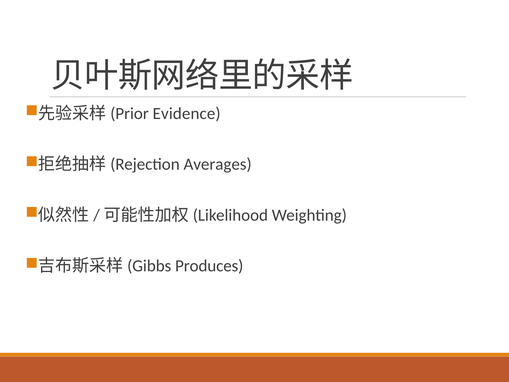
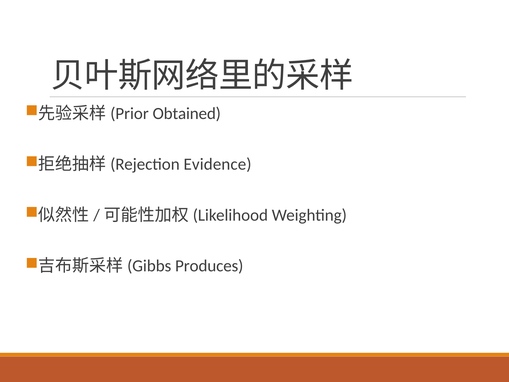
Evidence: Evidence -> Obtained (187, 113)
Averages: Averages -> Evidence (218, 164)
